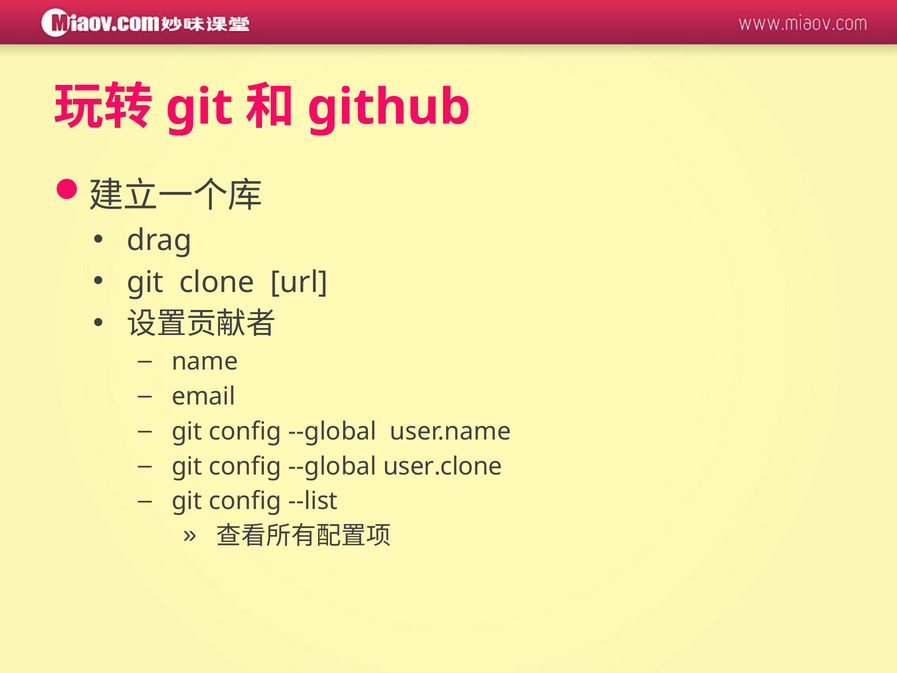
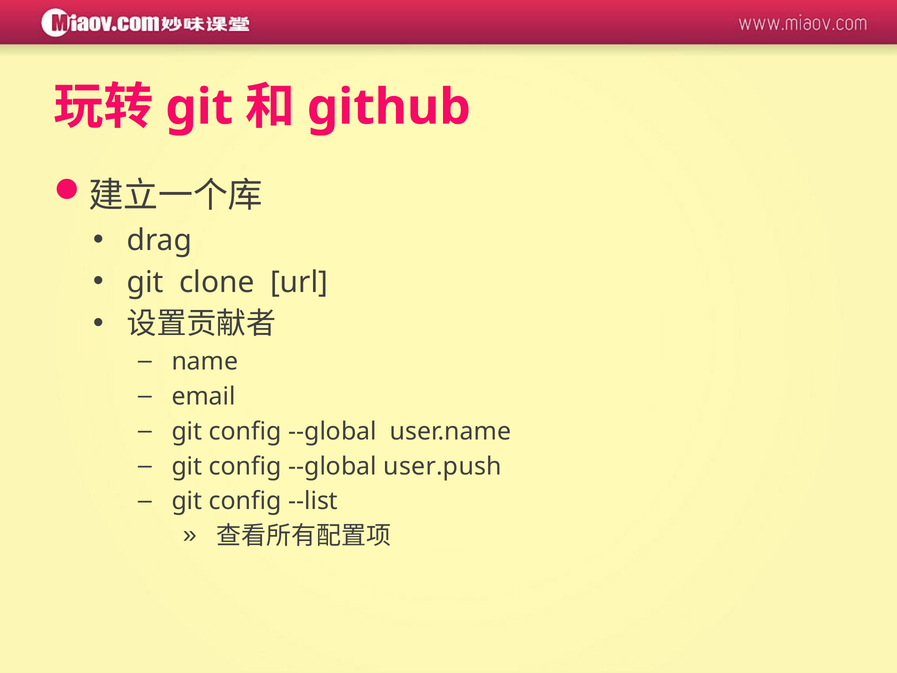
user.clone: user.clone -> user.push (443, 466)
